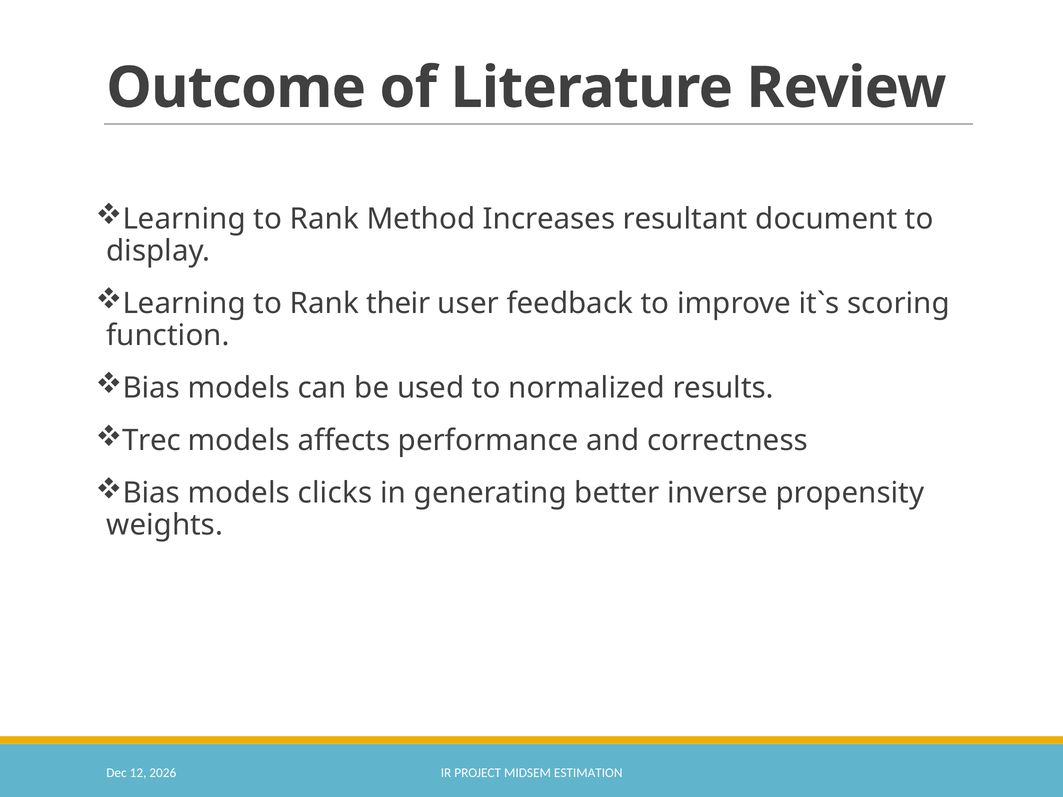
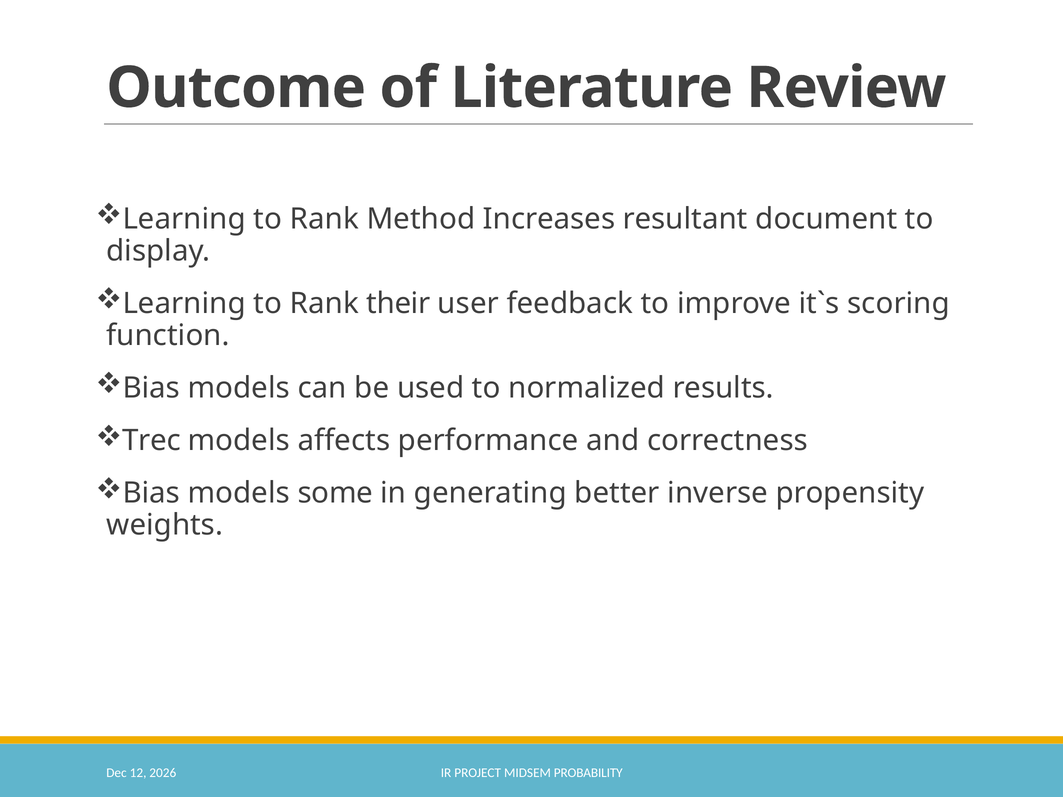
clicks: clicks -> some (335, 493)
ESTIMATION: ESTIMATION -> PROBABILITY (588, 773)
